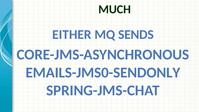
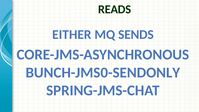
MUCH: MUCH -> READS (115, 9)
EMAILS-JMS0-SENDONLY: EMAILS-JMS0-SENDONLY -> BUNCH-JMS0-SENDONLY (103, 72)
